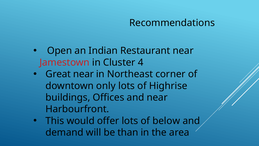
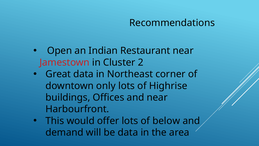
4: 4 -> 2 (141, 62)
Great near: near -> data (83, 74)
be than: than -> data (128, 132)
